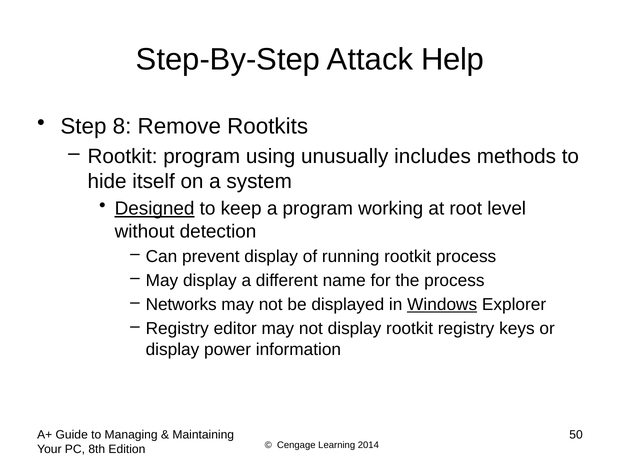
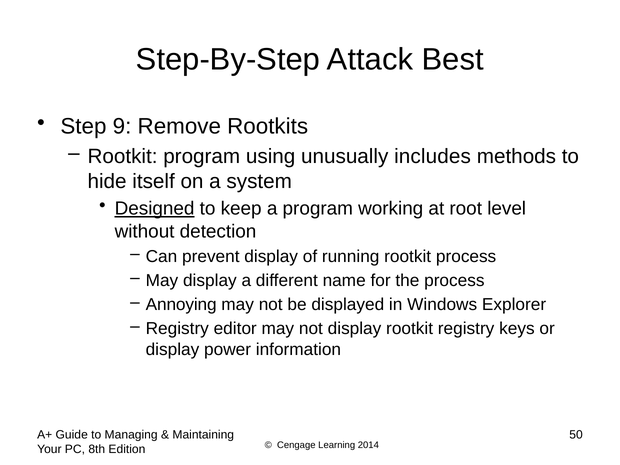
Help: Help -> Best (453, 60)
8: 8 -> 9 (122, 127)
Networks: Networks -> Annoying (181, 305)
Windows underline: present -> none (442, 305)
